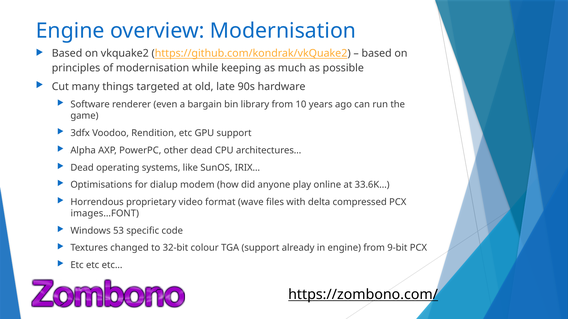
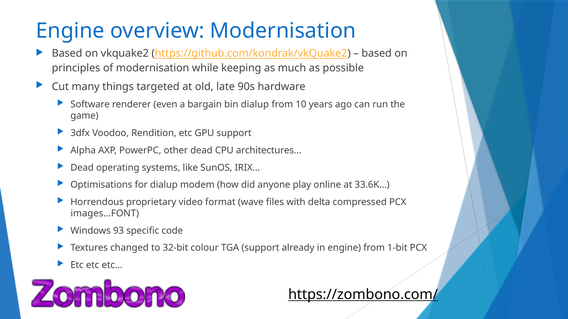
bin library: library -> dialup (255, 105)
53: 53 -> 93 (118, 231)
9-bit: 9-bit -> 1-bit (397, 248)
